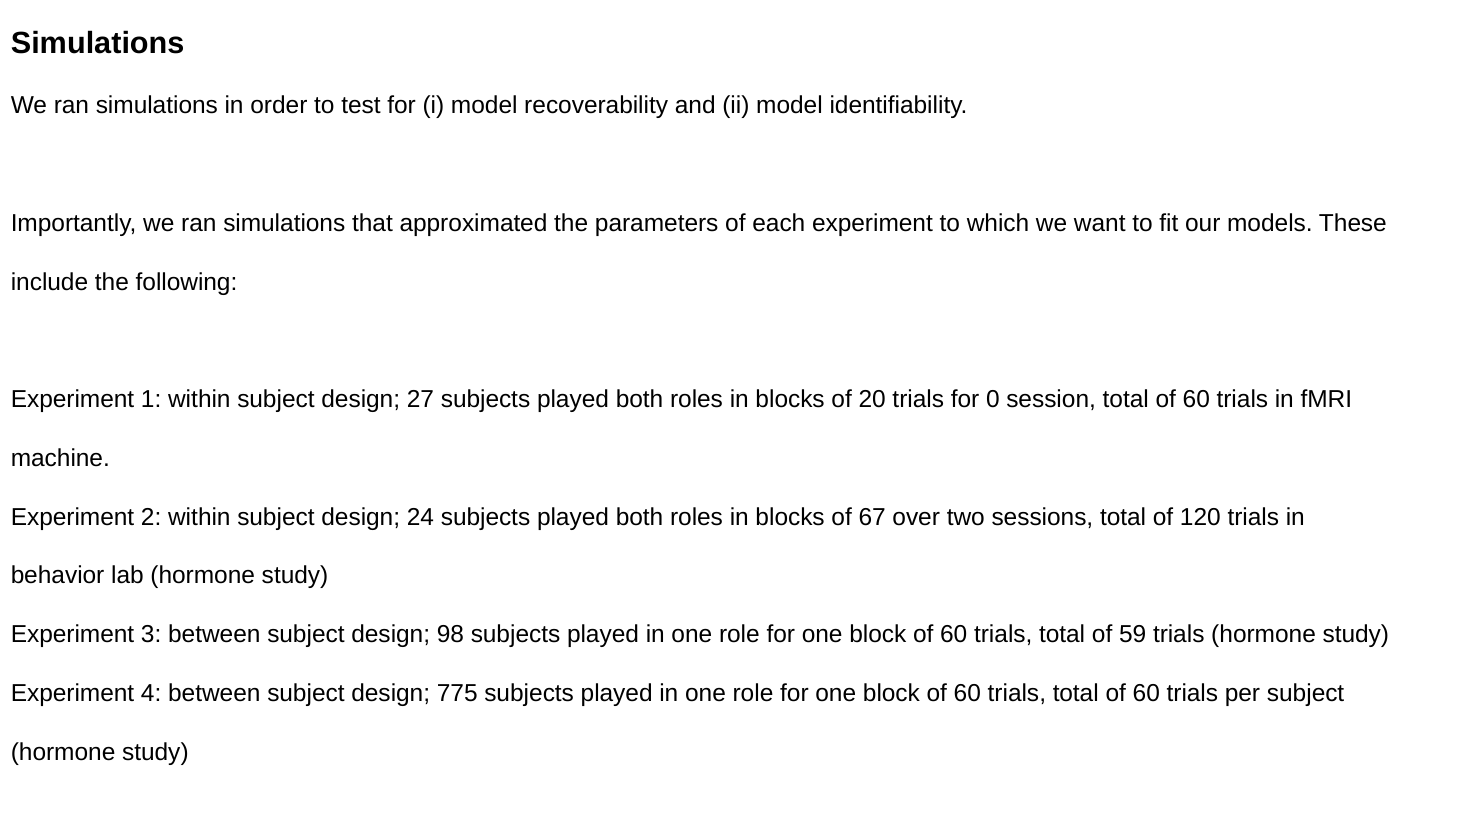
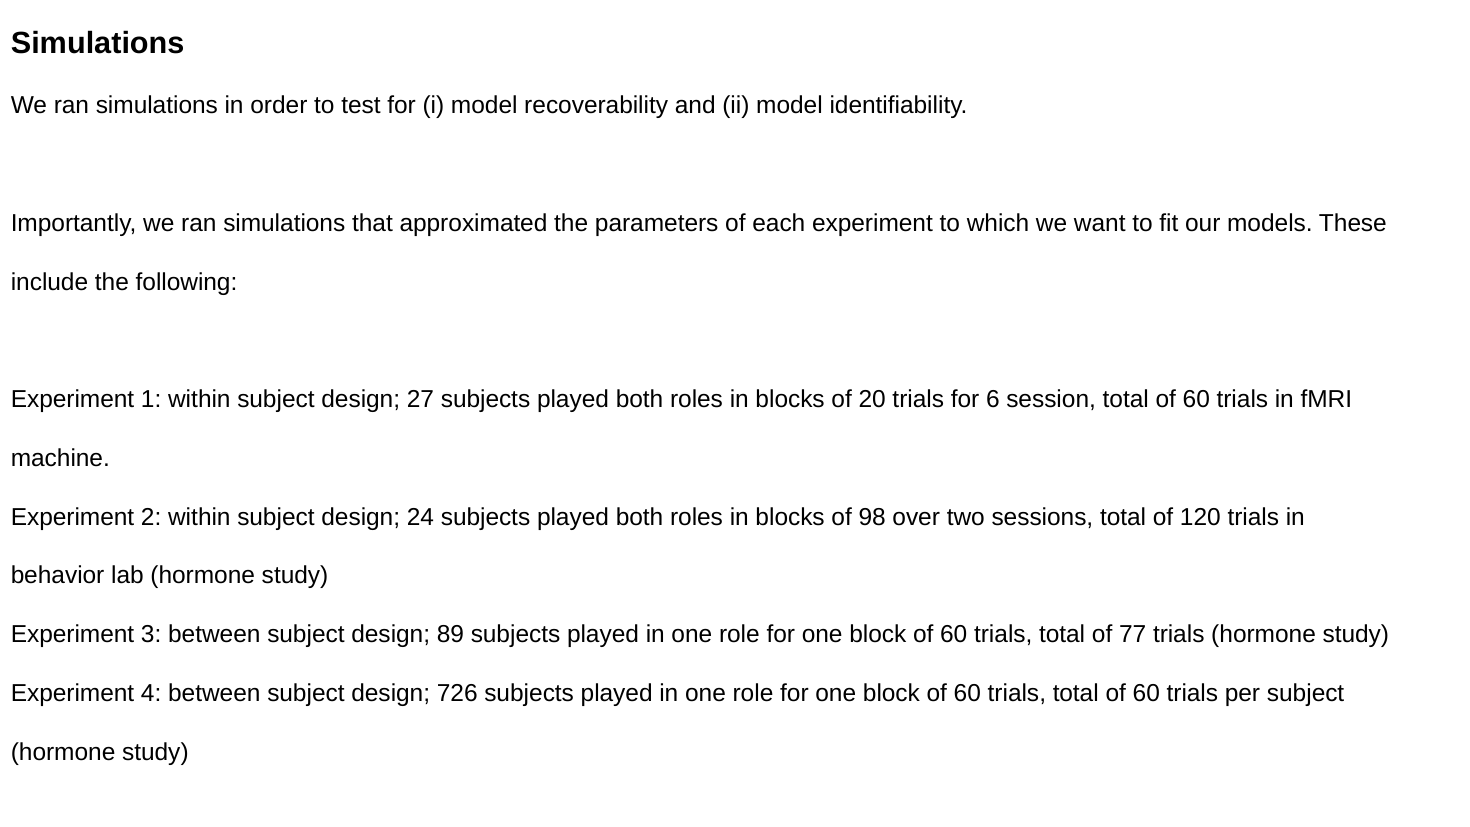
0: 0 -> 6 (993, 399)
67: 67 -> 98 (872, 517)
98: 98 -> 89 (450, 635)
59: 59 -> 77 (1133, 635)
775: 775 -> 726 (457, 693)
